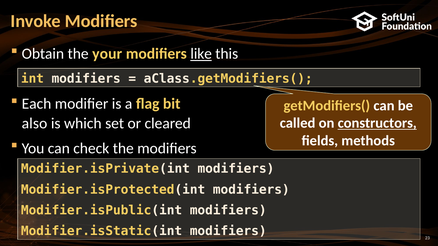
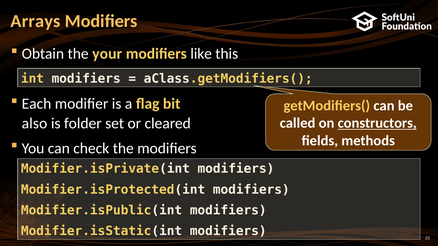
Invoke: Invoke -> Arrays (36, 21)
like underline: present -> none (201, 54)
which: which -> folder (83, 124)
